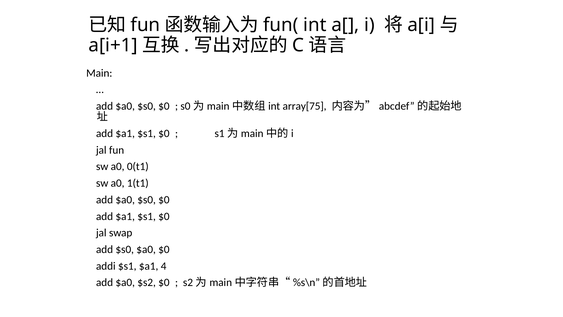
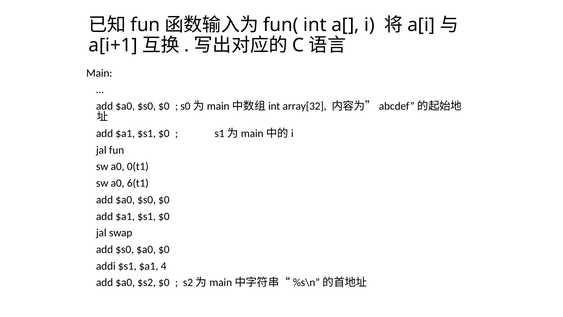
array[75: array[75 -> array[32 (305, 106)
1(t1: 1(t1 -> 6(t1 (138, 183)
